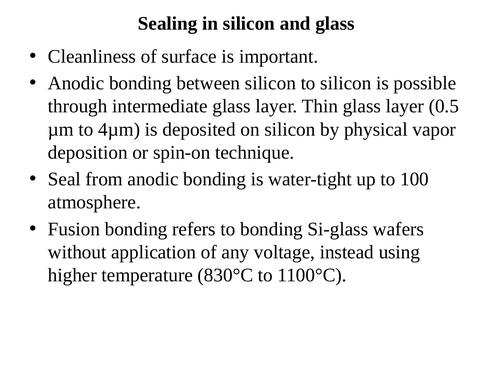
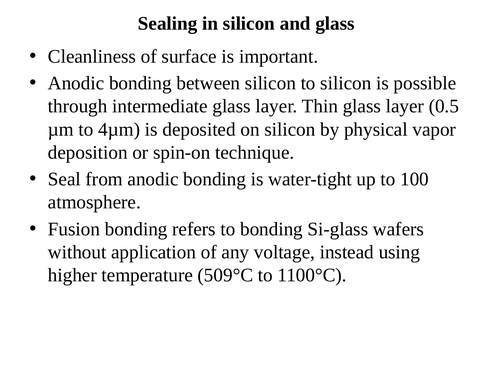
830°C: 830°C -> 509°C (225, 275)
